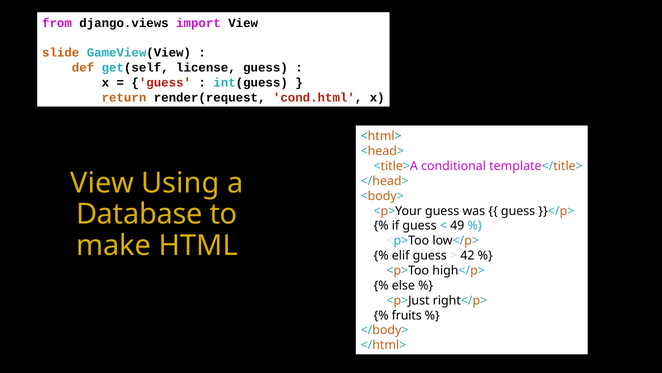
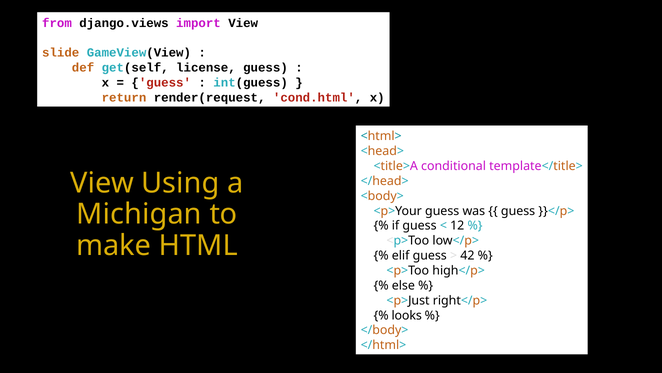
Database: Database -> Michigan (139, 214)
49: 49 -> 12 (457, 226)
fruits: fruits -> looks (407, 315)
